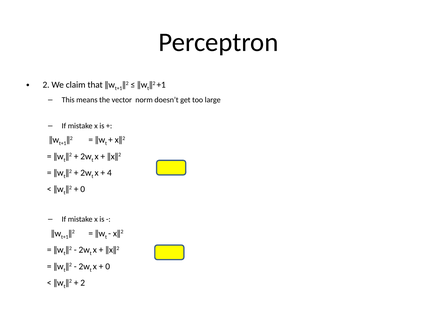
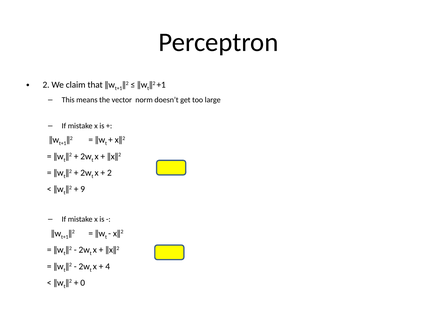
4: 4 -> 2 (109, 173)
0: 0 -> 9 (83, 189)
0: 0 -> 4 (108, 266)
2: 2 -> 0 (83, 283)
